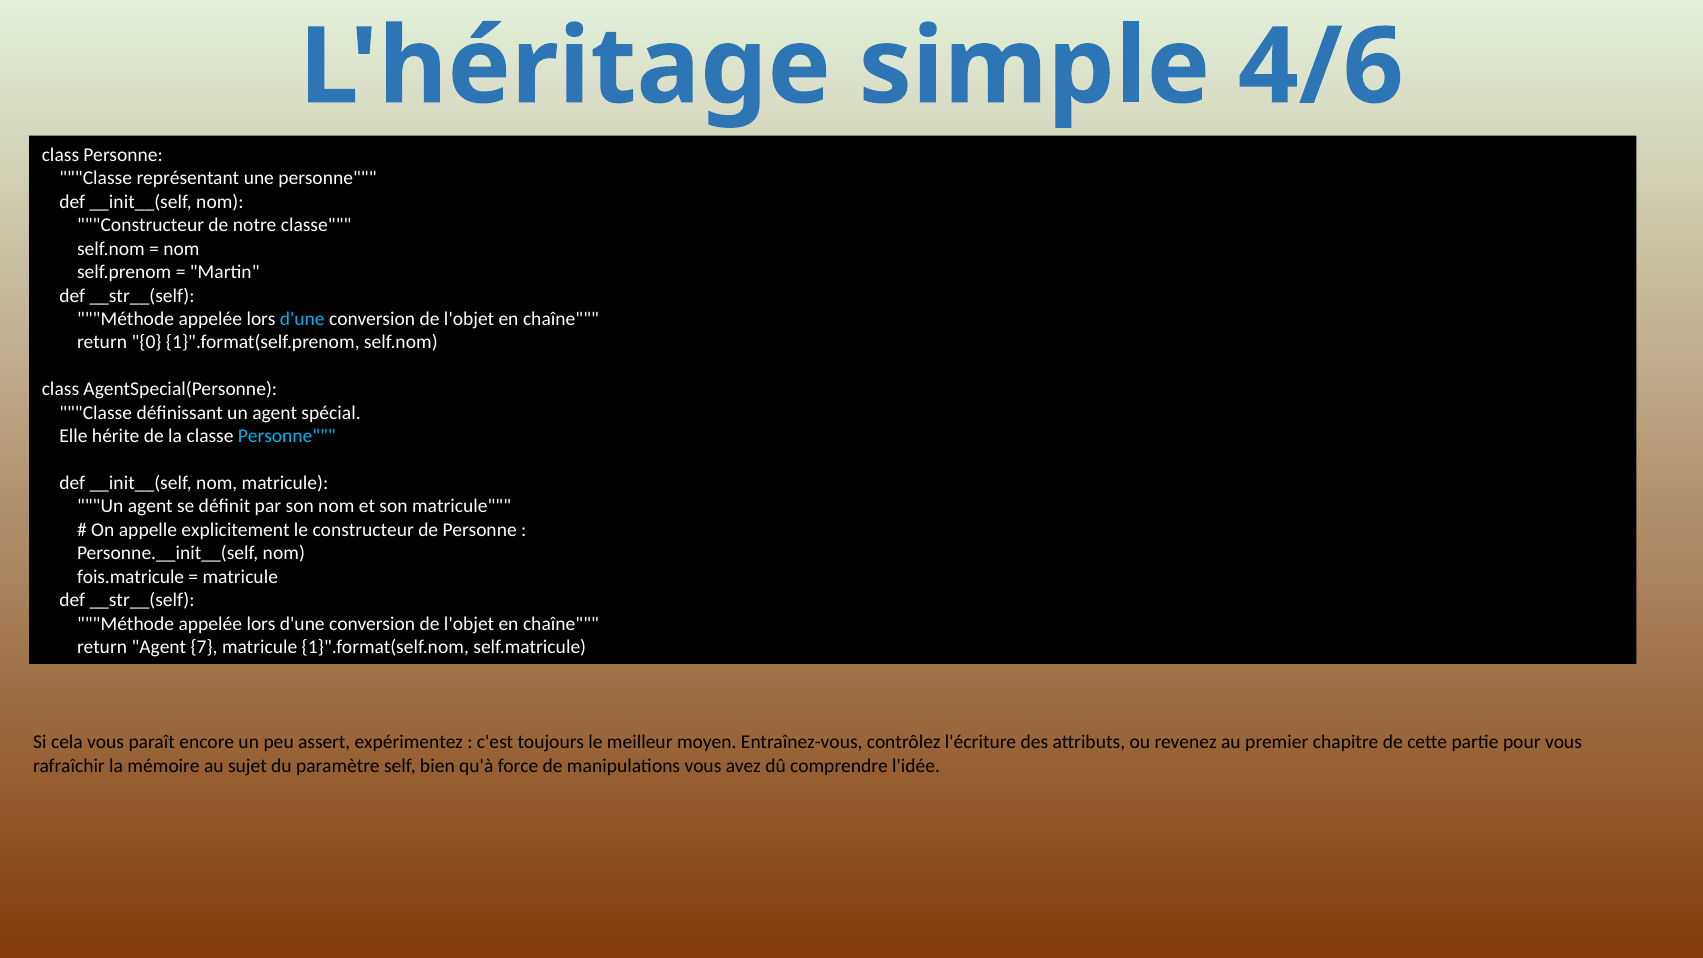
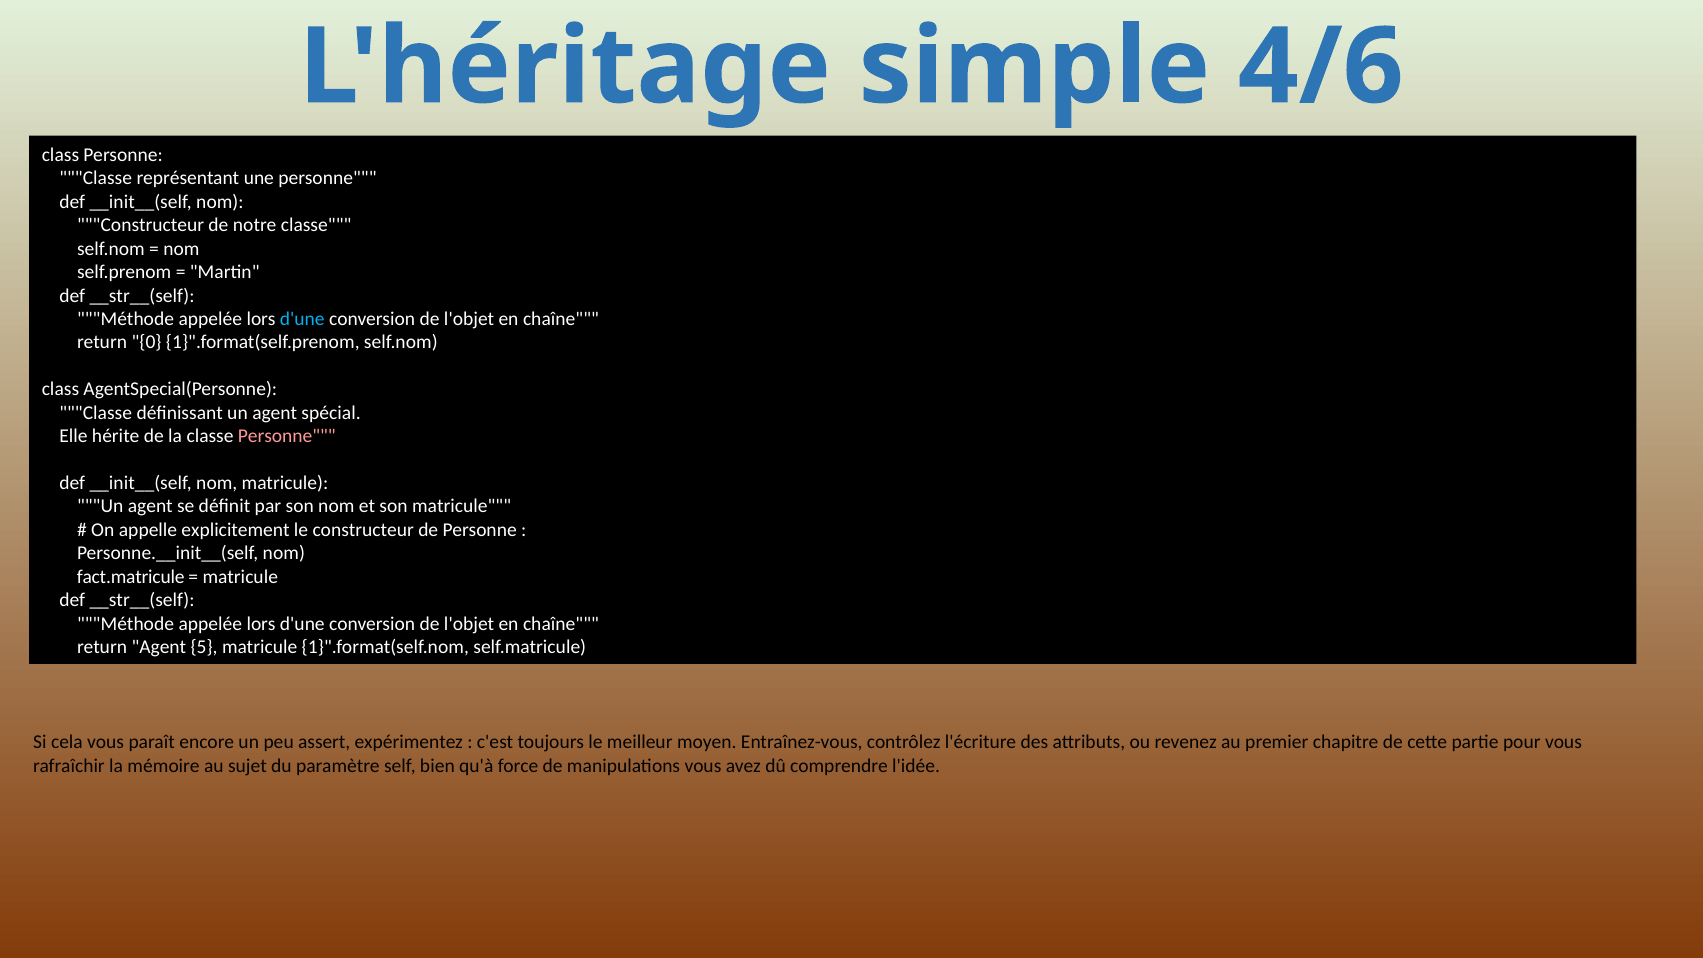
Personne colour: light blue -> pink (287, 436)
fois.matricule: fois.matricule -> fact.matricule (131, 577)
7: 7 -> 5 (204, 647)
